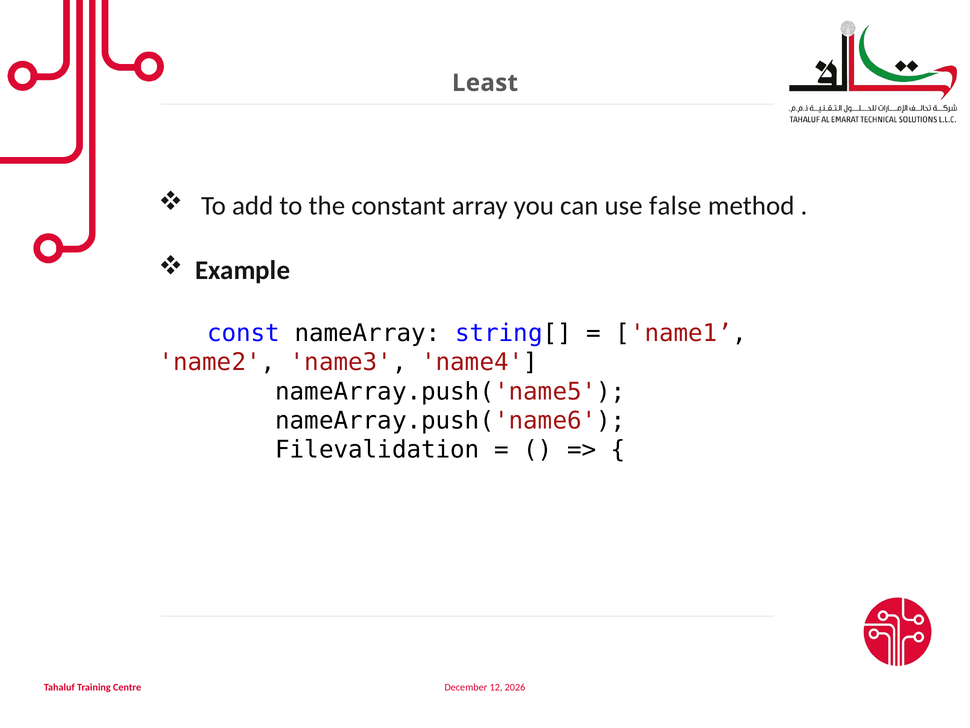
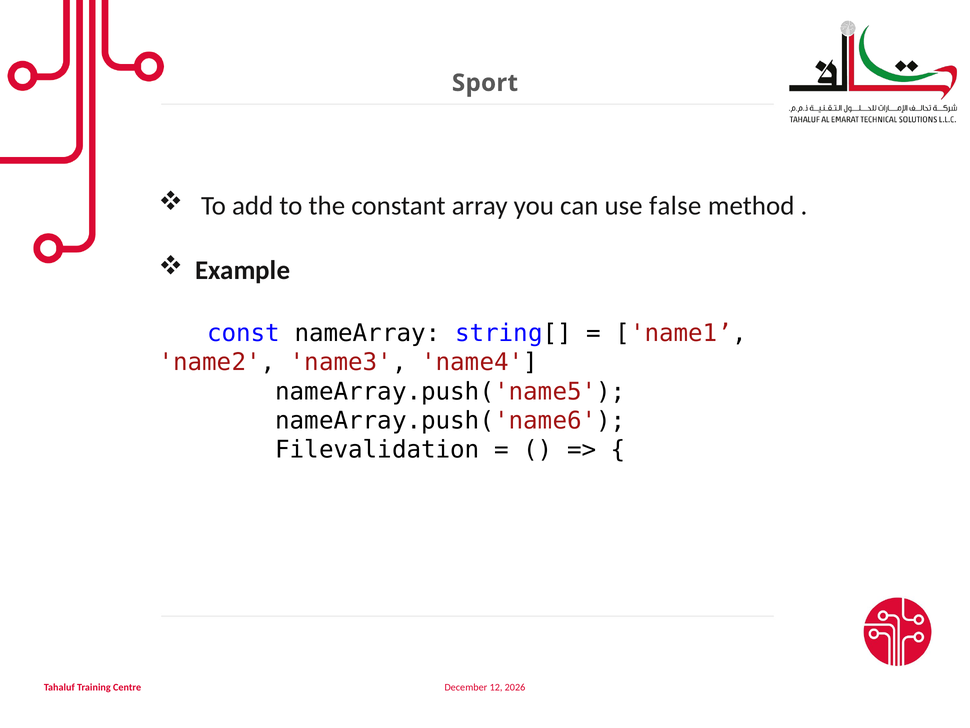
Least: Least -> Sport (485, 83)
